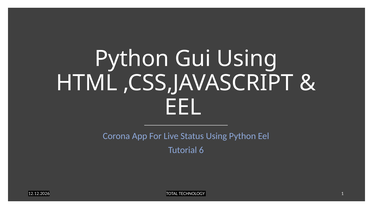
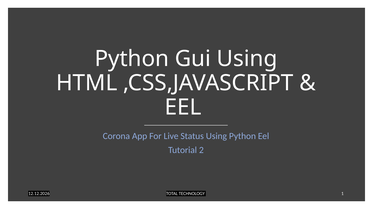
6: 6 -> 2 (201, 150)
